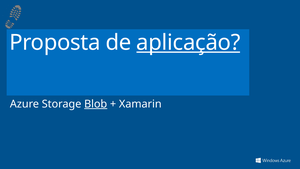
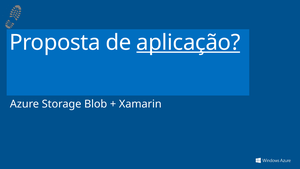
Blob underline: present -> none (96, 104)
